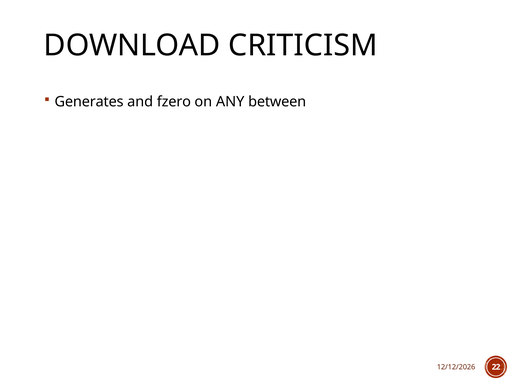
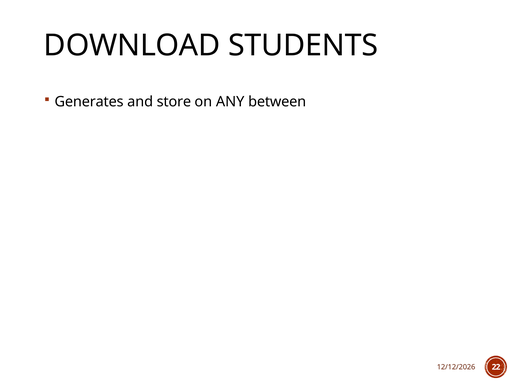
CRITICISM: CRITICISM -> STUDENTS (303, 46)
fzero: fzero -> store (174, 102)
